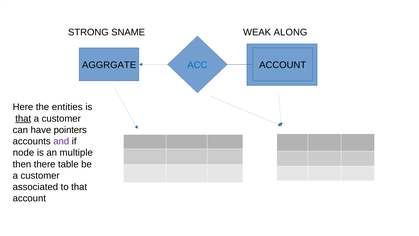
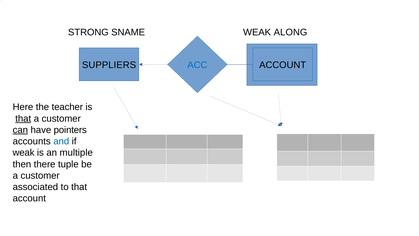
AGGRGATE: AGGRGATE -> SUPPLIERS (109, 65)
entities: entities -> teacher (67, 107)
can underline: none -> present (20, 130)
and colour: purple -> blue (61, 141)
node: node -> weak (24, 153)
table: table -> tuple (68, 164)
